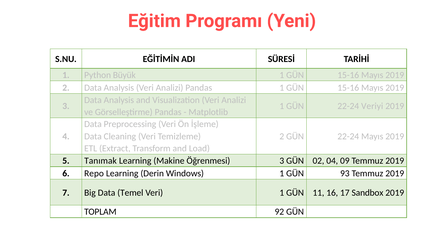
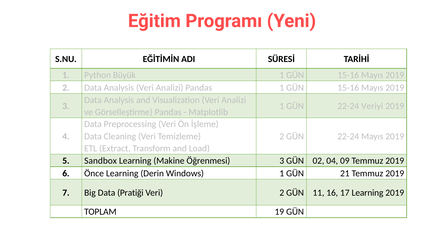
Tanımak: Tanımak -> Sandbox (101, 161)
Repo: Repo -> Önce (94, 173)
93: 93 -> 21 (345, 173)
Temel: Temel -> Pratiği (130, 192)
Veri 1: 1 -> 2 (282, 192)
17 Sandbox: Sandbox -> Learning (367, 192)
92: 92 -> 19 (279, 212)
